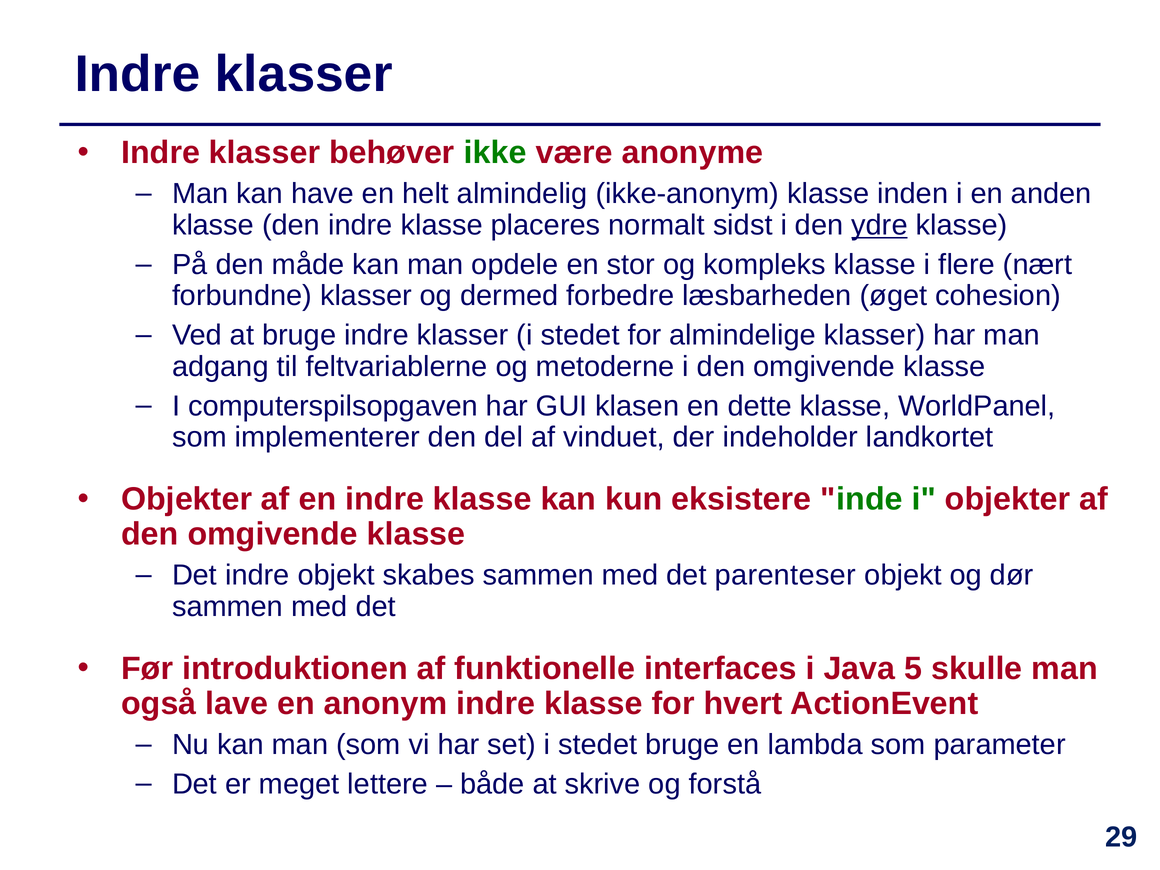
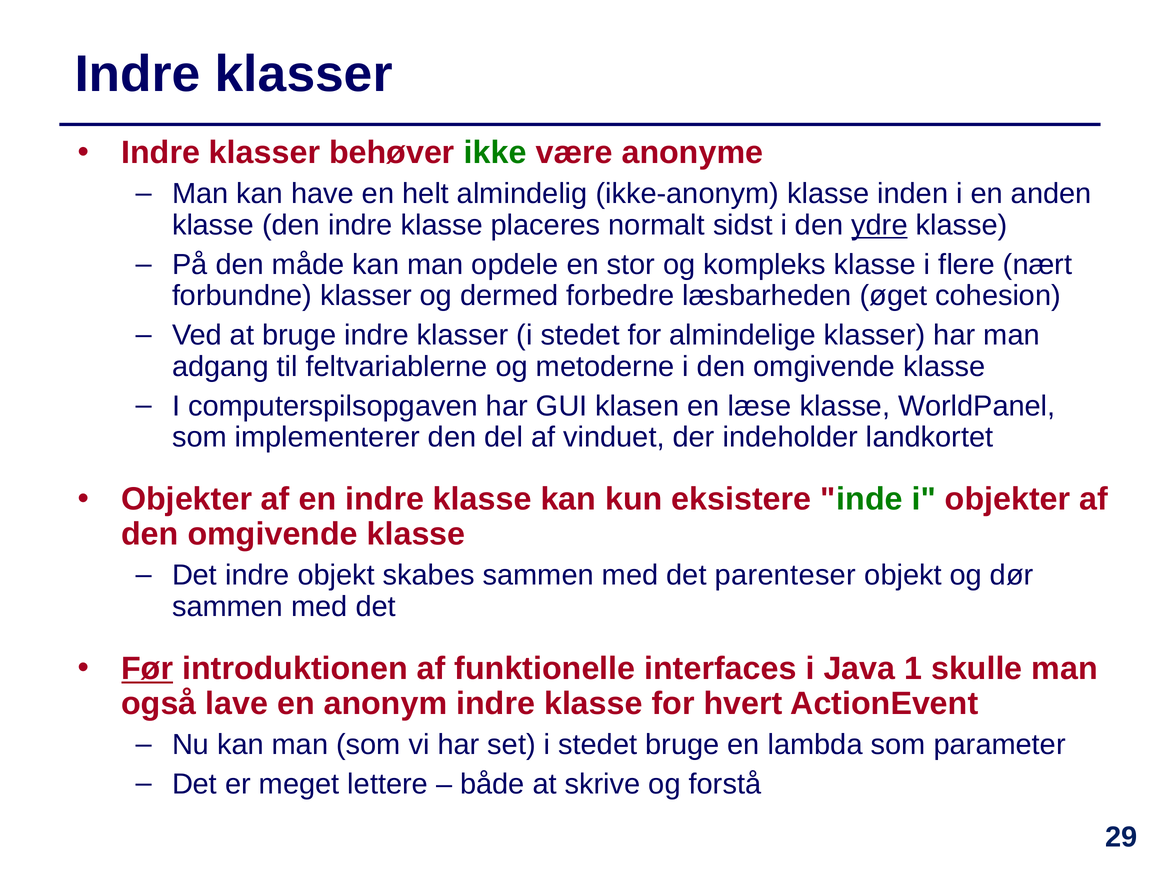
dette: dette -> læse (760, 406)
Før underline: none -> present (147, 669)
5: 5 -> 1 (913, 669)
